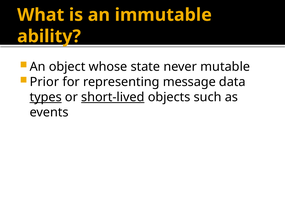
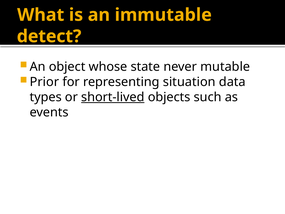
ability: ability -> detect (49, 36)
message: message -> situation (189, 82)
types underline: present -> none (46, 97)
